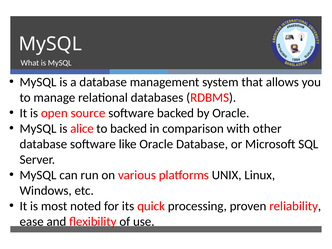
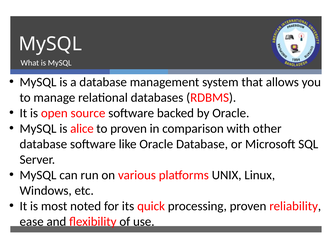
to backed: backed -> proven (129, 128)
